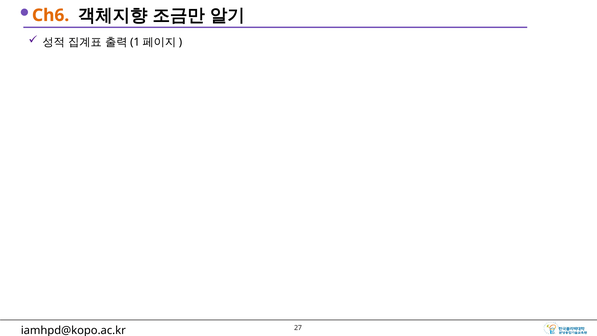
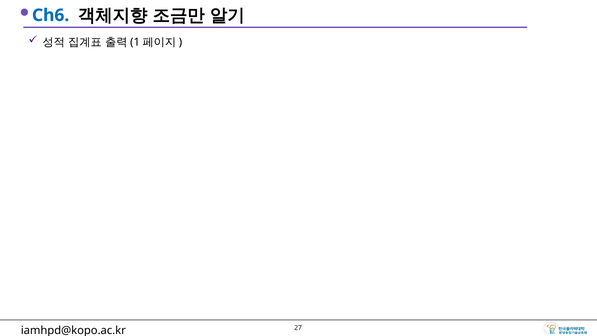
Ch6 colour: orange -> blue (51, 15)
